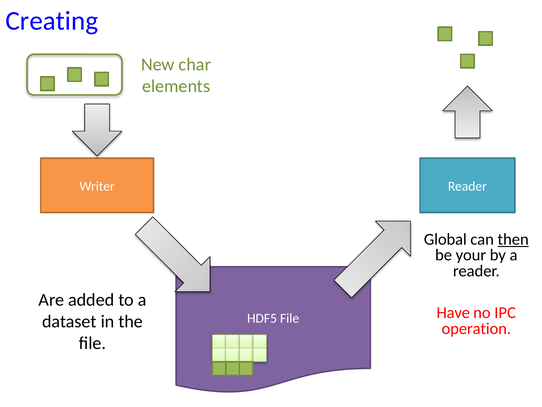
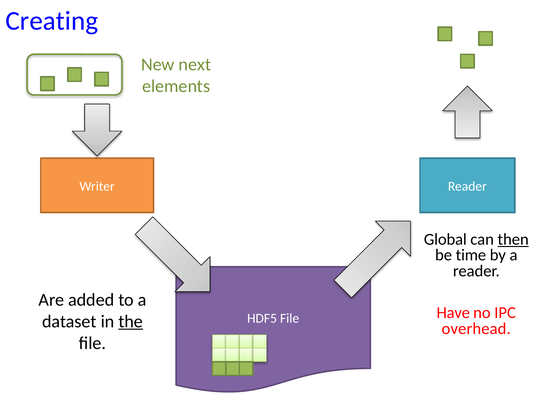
char: char -> next (195, 64)
your: your -> time (471, 255)
the underline: none -> present (131, 321)
operation: operation -> overhead (476, 328)
